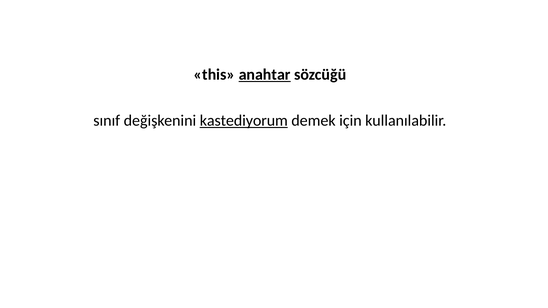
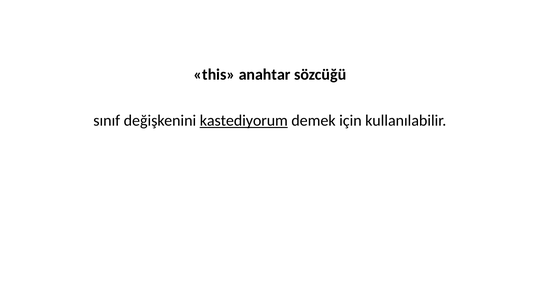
anahtar underline: present -> none (265, 75)
